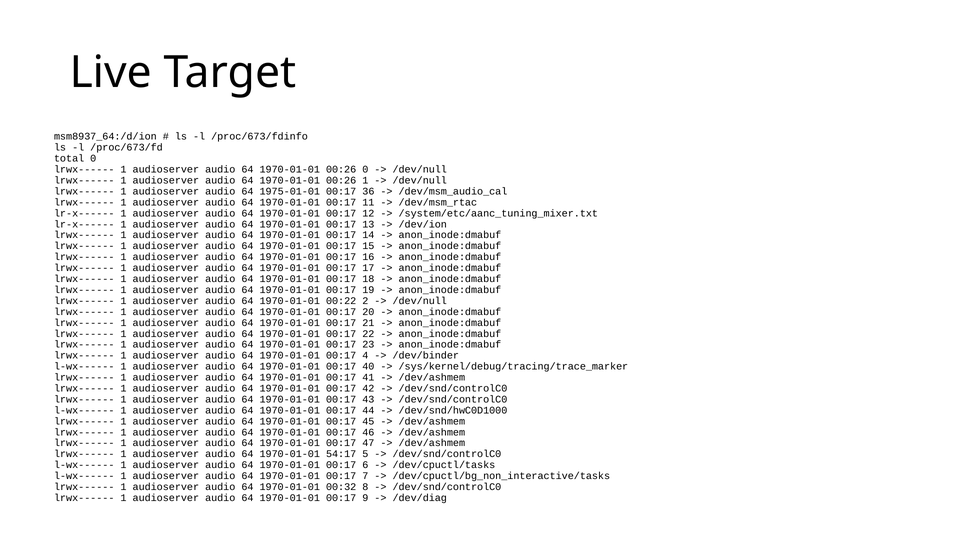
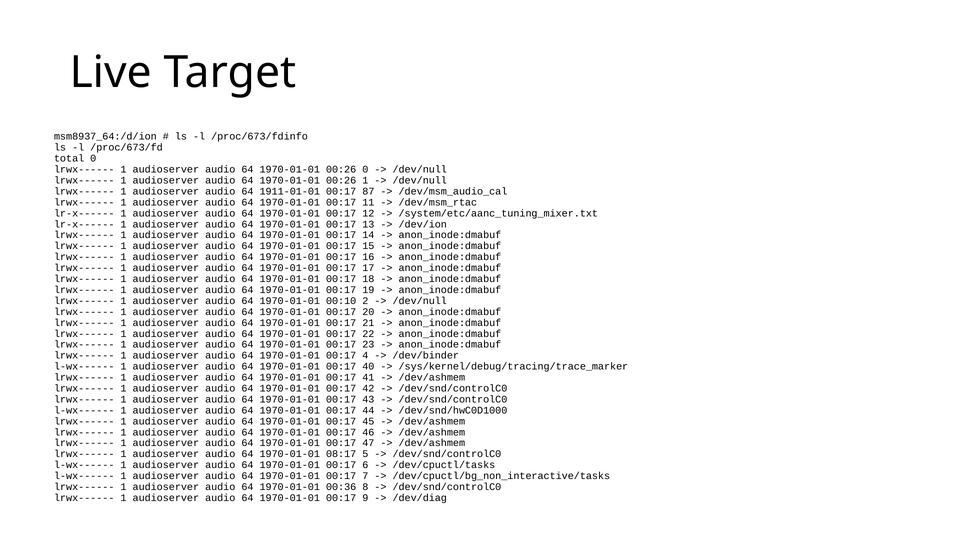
1975-01-01: 1975-01-01 -> 1911-01-01 (290, 191)
36: 36 -> 87 (368, 191)
00:22: 00:22 -> 00:10 (341, 301)
54:17: 54:17 -> 08:17 (341, 454)
00:32: 00:32 -> 00:36 (341, 487)
